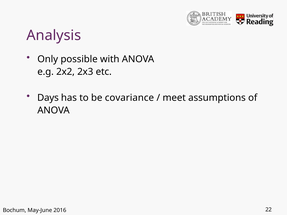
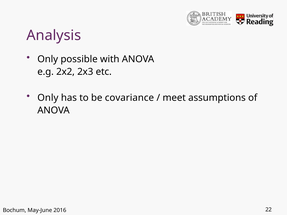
Days: Days -> Only (48, 98)
